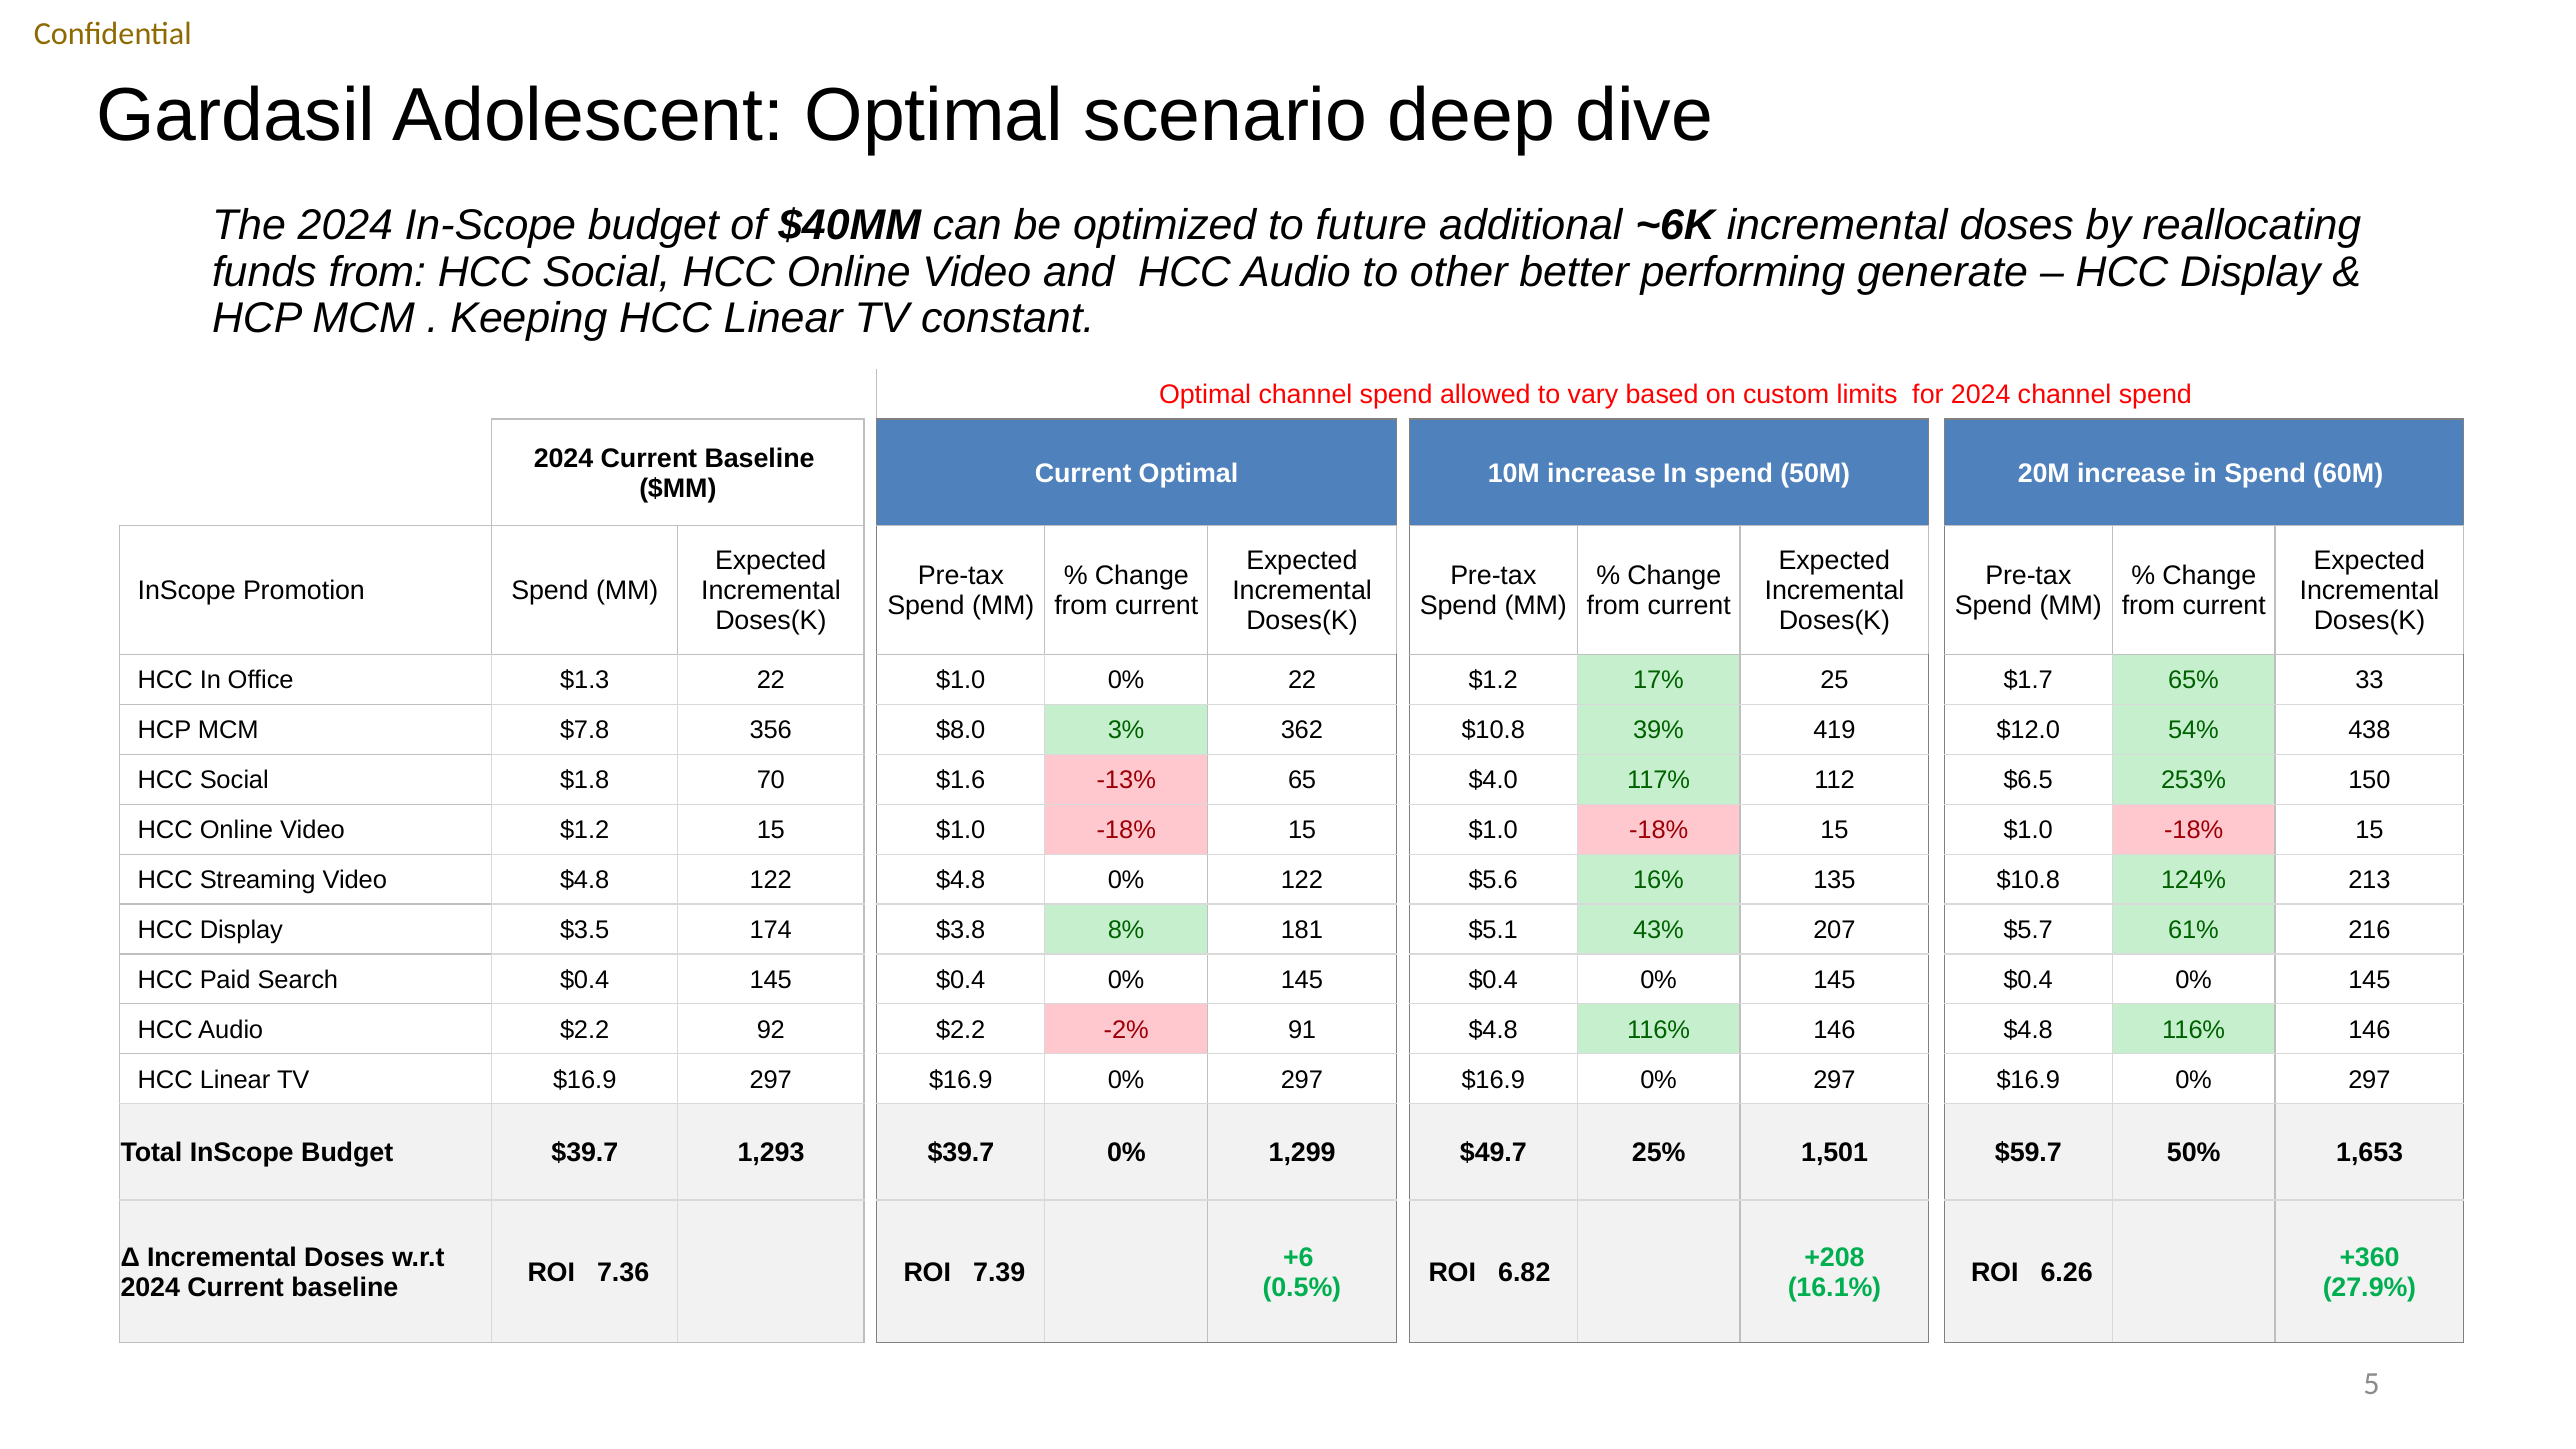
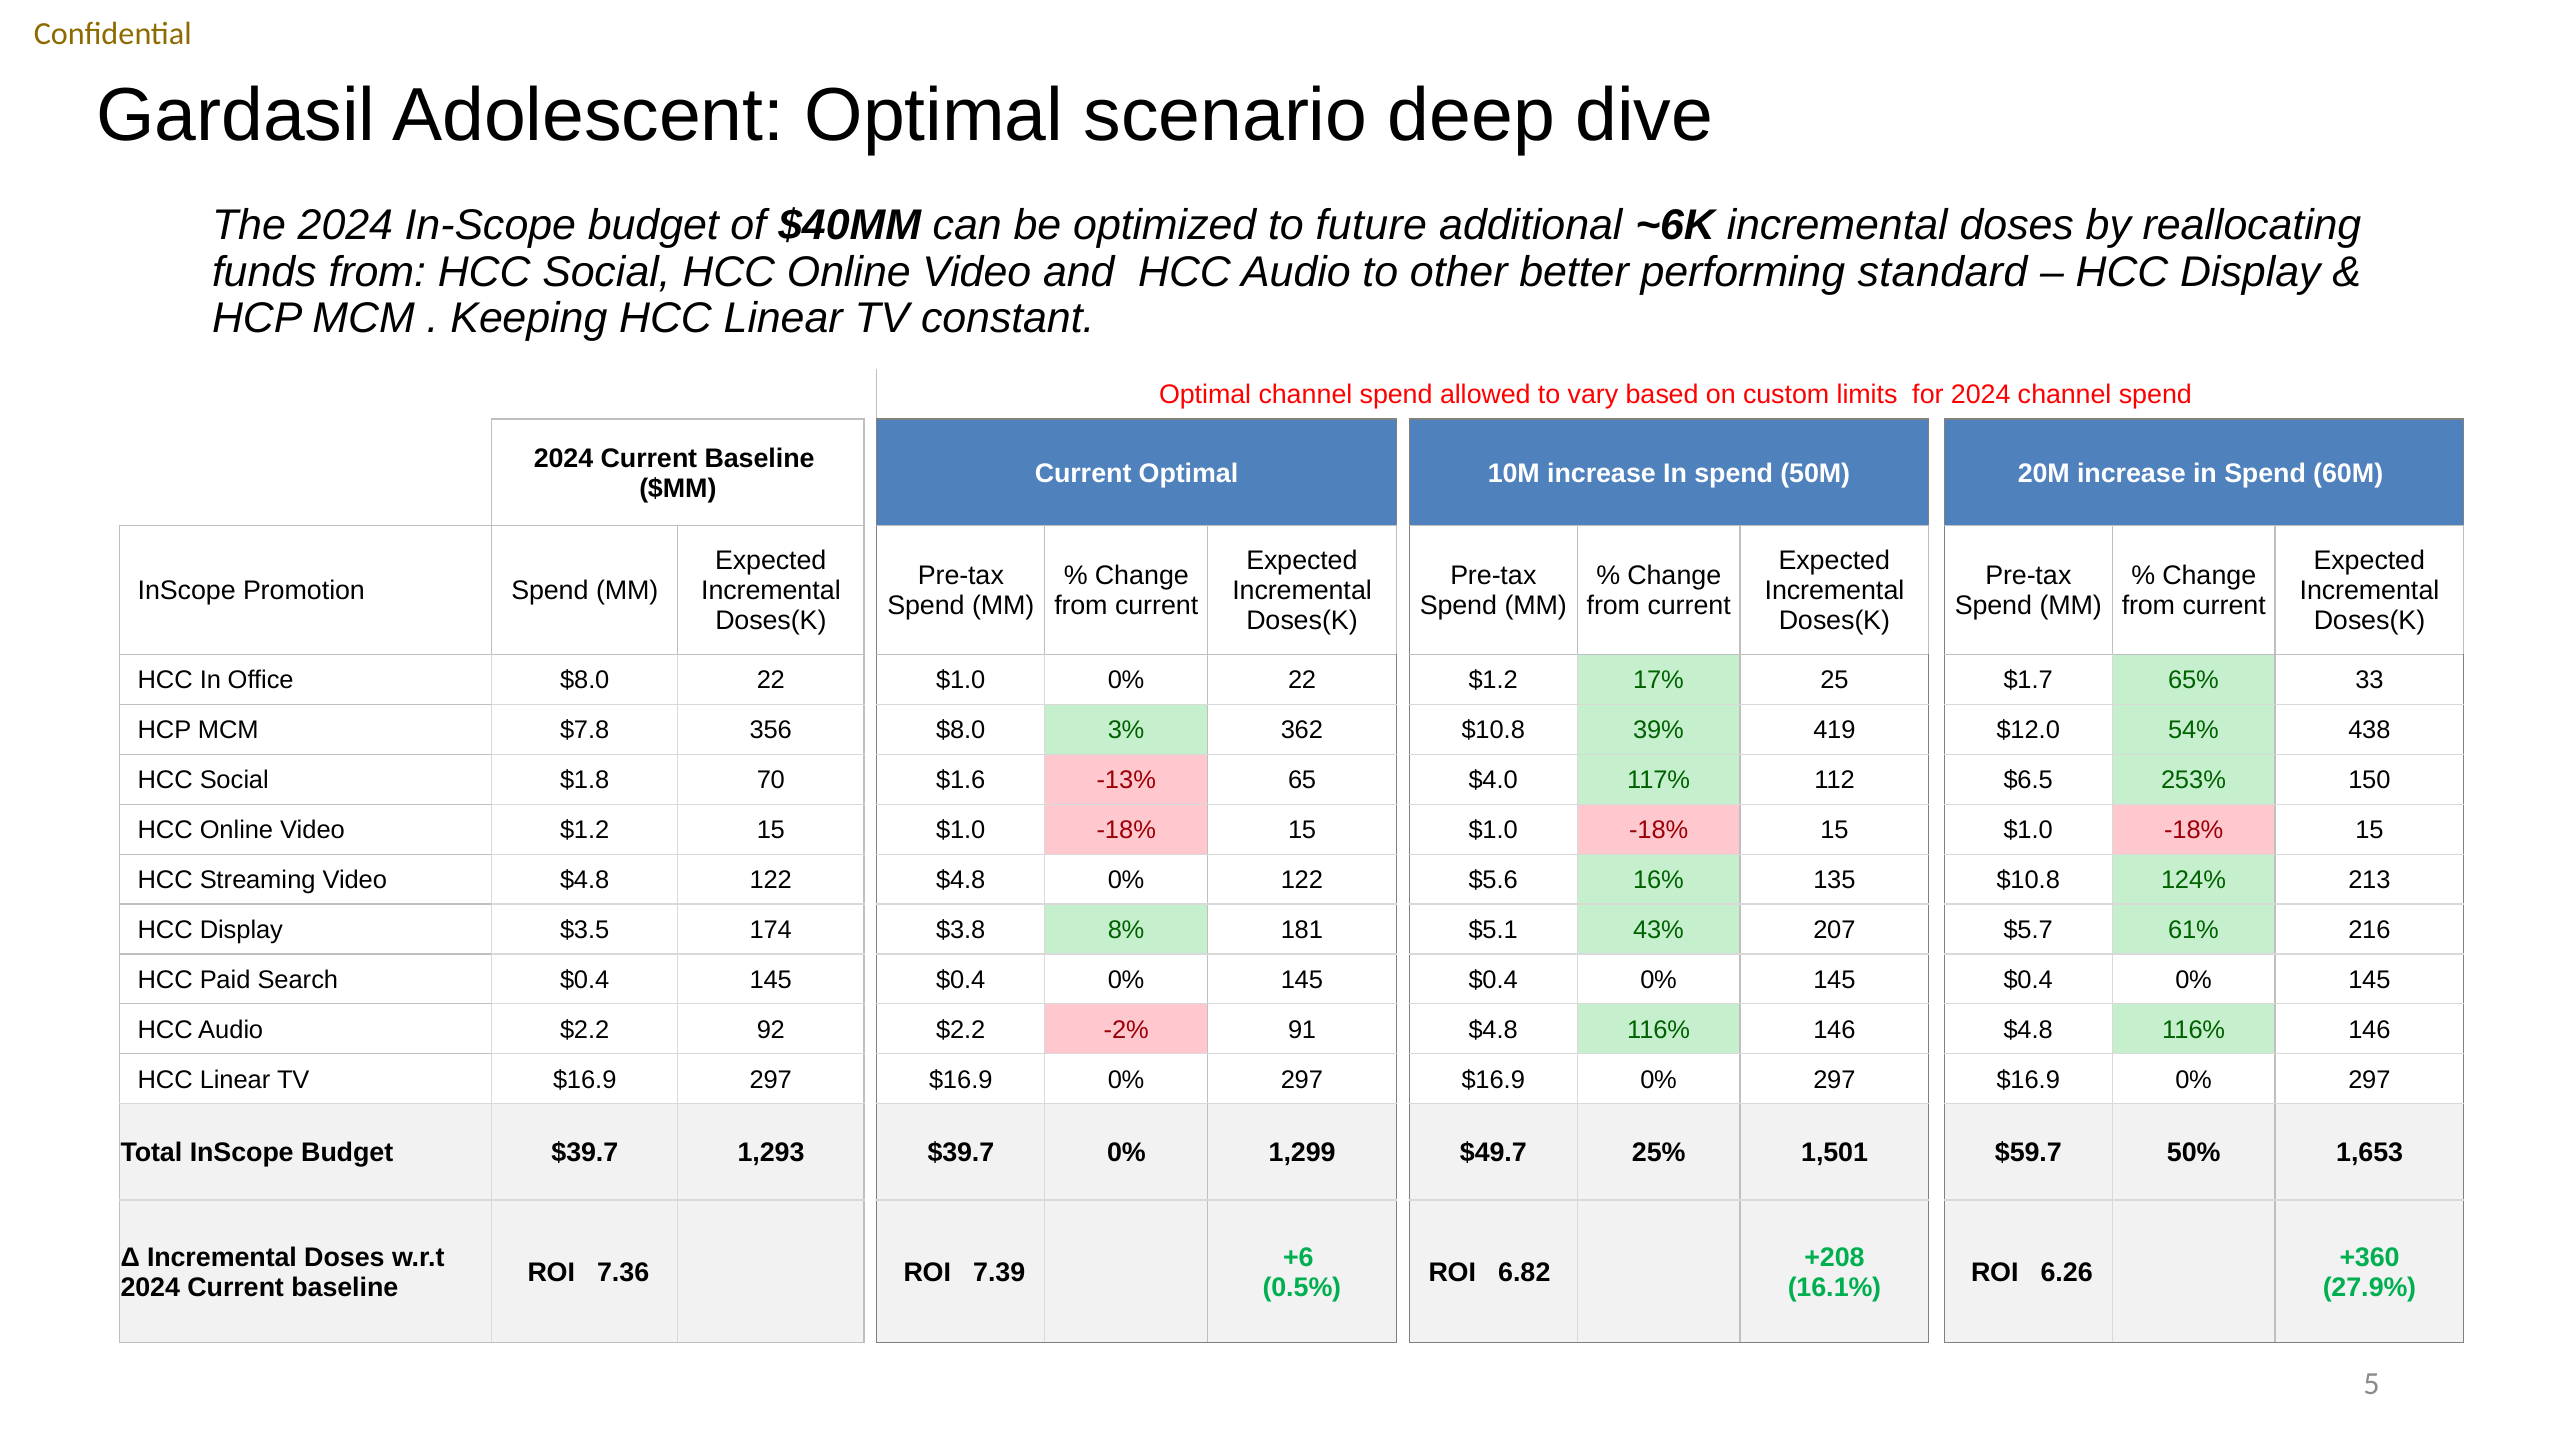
generate: generate -> standard (1942, 272)
Office $1.3: $1.3 -> $8.0 (585, 681)
